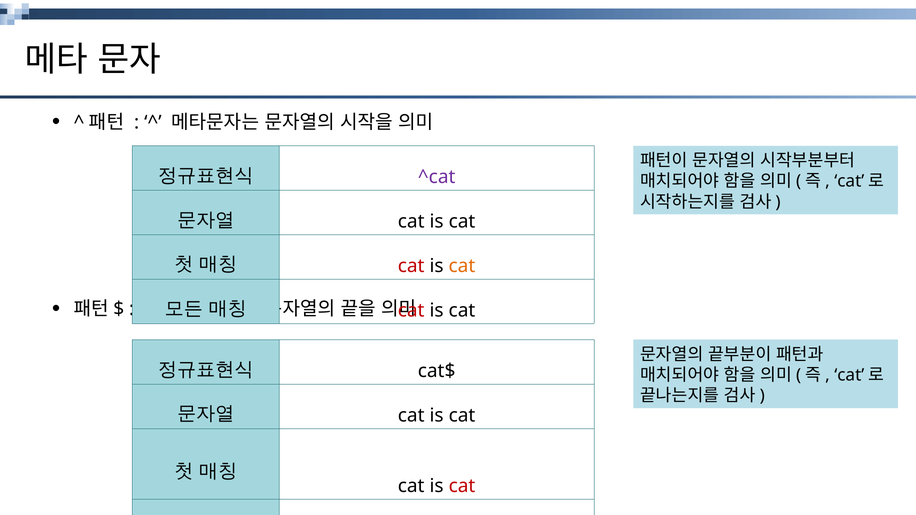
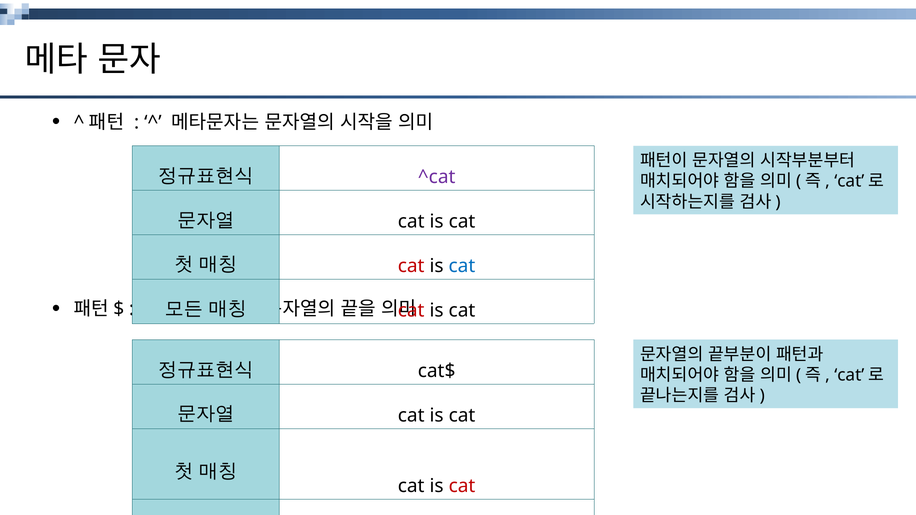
cat colour: orange -> blue (462, 266)
